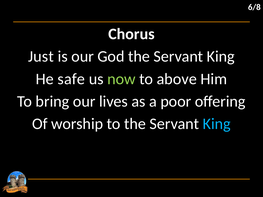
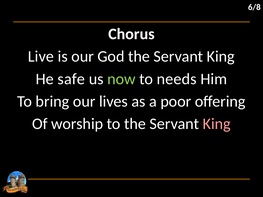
Just: Just -> Live (41, 57)
above: above -> needs (177, 79)
King colour: light blue -> pink (217, 124)
